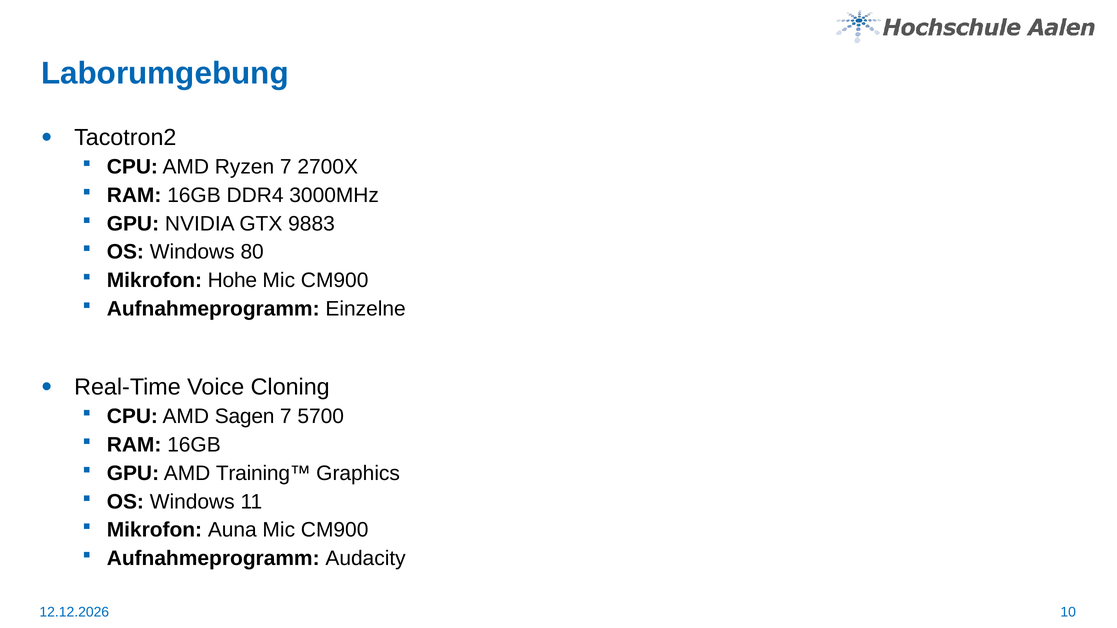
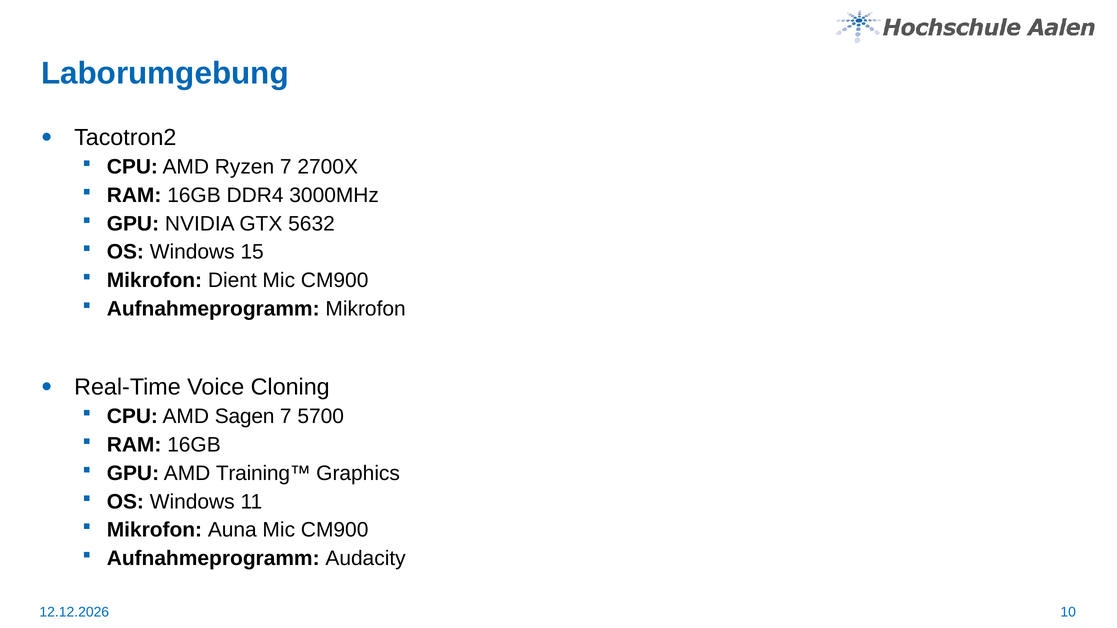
9883: 9883 -> 5632 (312, 224)
80: 80 -> 15 (252, 252)
Hohe: Hohe -> Dient (232, 281)
Aufnahmeprogramm Einzelne: Einzelne -> Mikrofon (366, 309)
